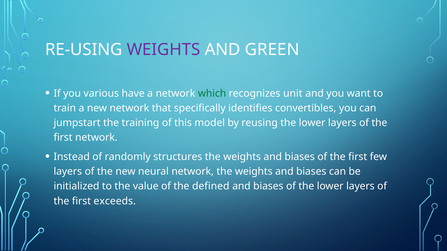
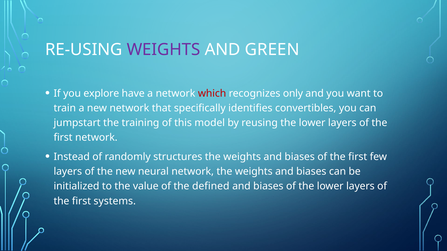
various: various -> explore (101, 93)
which colour: green -> red (212, 93)
unit: unit -> only (293, 93)
exceeds: exceeds -> systems (115, 201)
